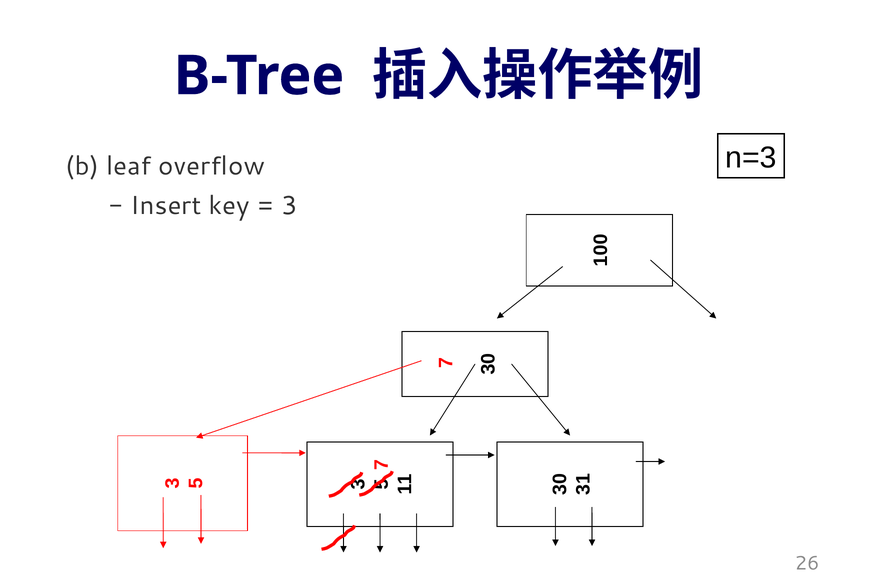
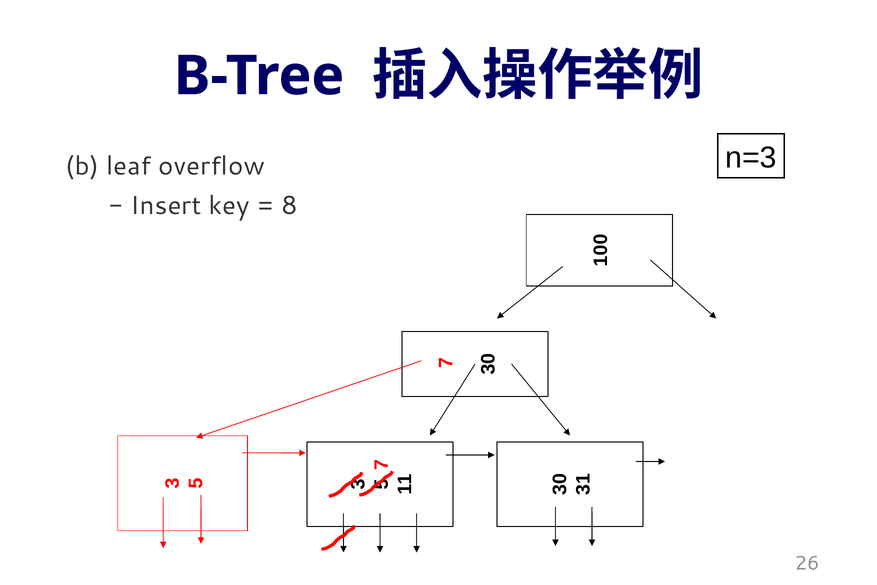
3: 3 -> 8 (290, 206)
